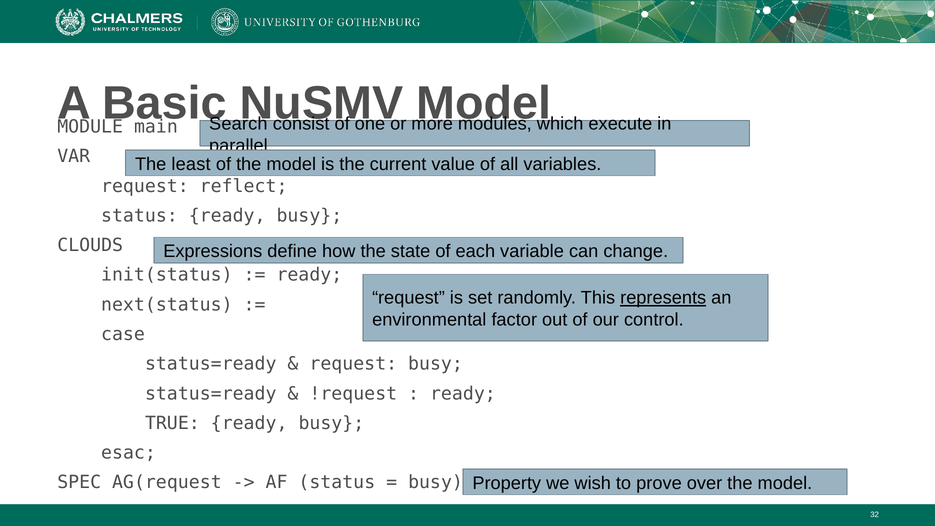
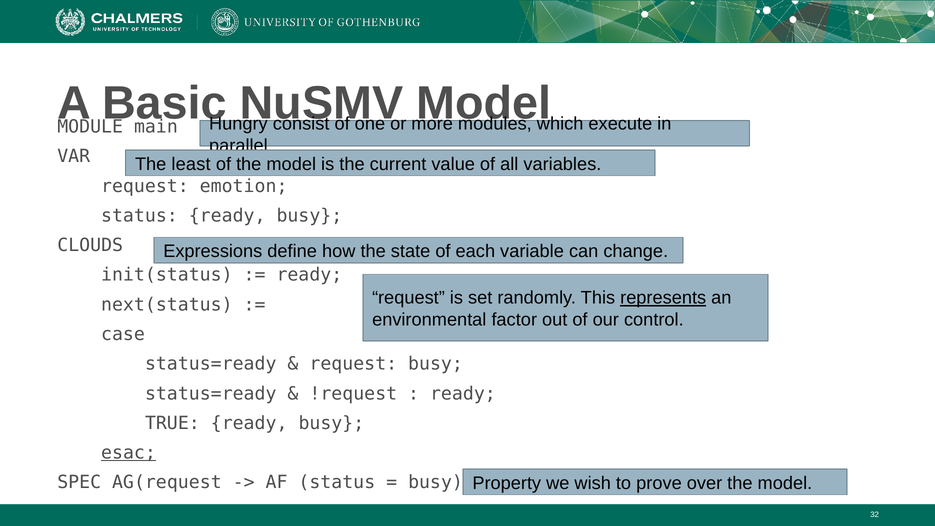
Search: Search -> Hungry (238, 124)
reflect: reflect -> emotion (244, 186)
esac underline: none -> present (128, 453)
